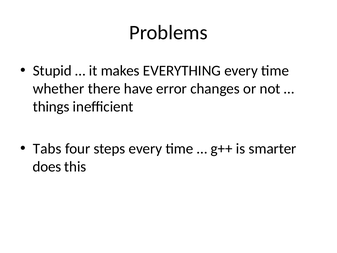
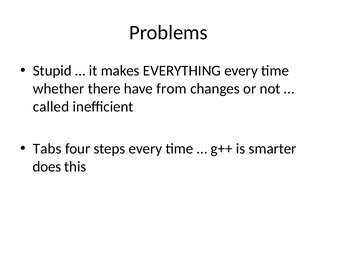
error: error -> from (171, 89)
things: things -> called (51, 107)
